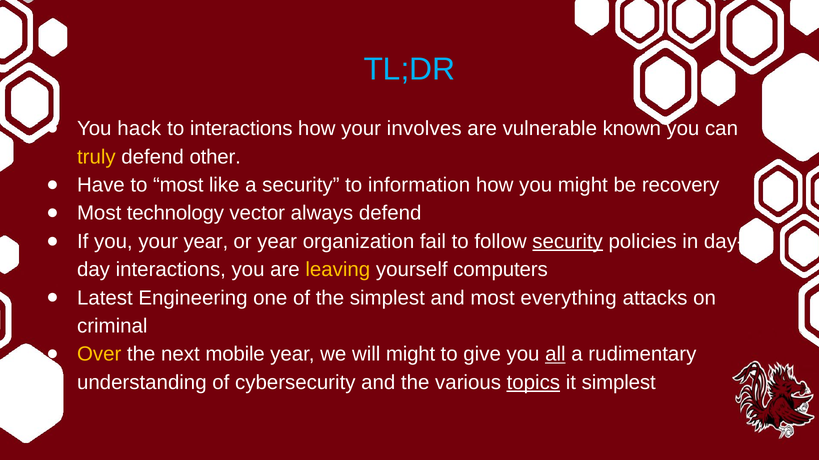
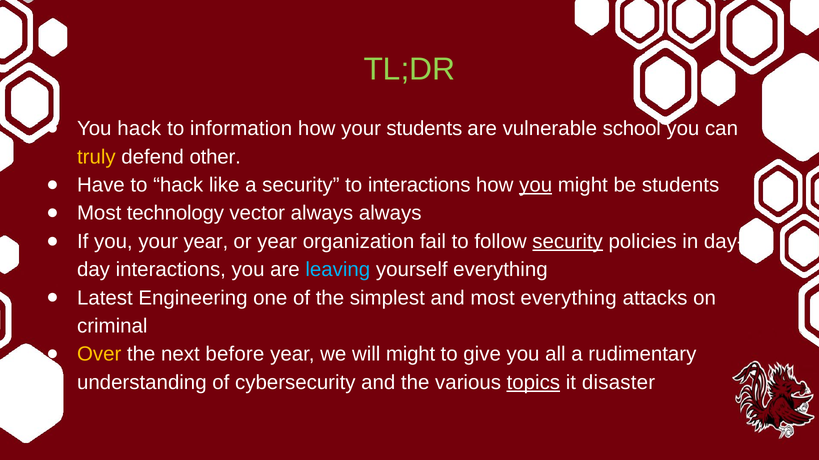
TL;DR colour: light blue -> light green (409, 69)
to interactions: interactions -> information (241, 129)
your involves: involves -> students (424, 129)
known: known -> school (632, 129)
to most: most -> hack (178, 185)
to information: information -> interactions (419, 185)
you underline: none -> present (536, 185)
be recovery: recovery -> students (681, 185)
always defend: defend -> always (390, 214)
leaving colour: yellow -> light blue (338, 270)
yourself computers: computers -> everything (500, 270)
mobile: mobile -> before (235, 355)
all underline: present -> none (555, 355)
it simplest: simplest -> disaster (619, 383)
